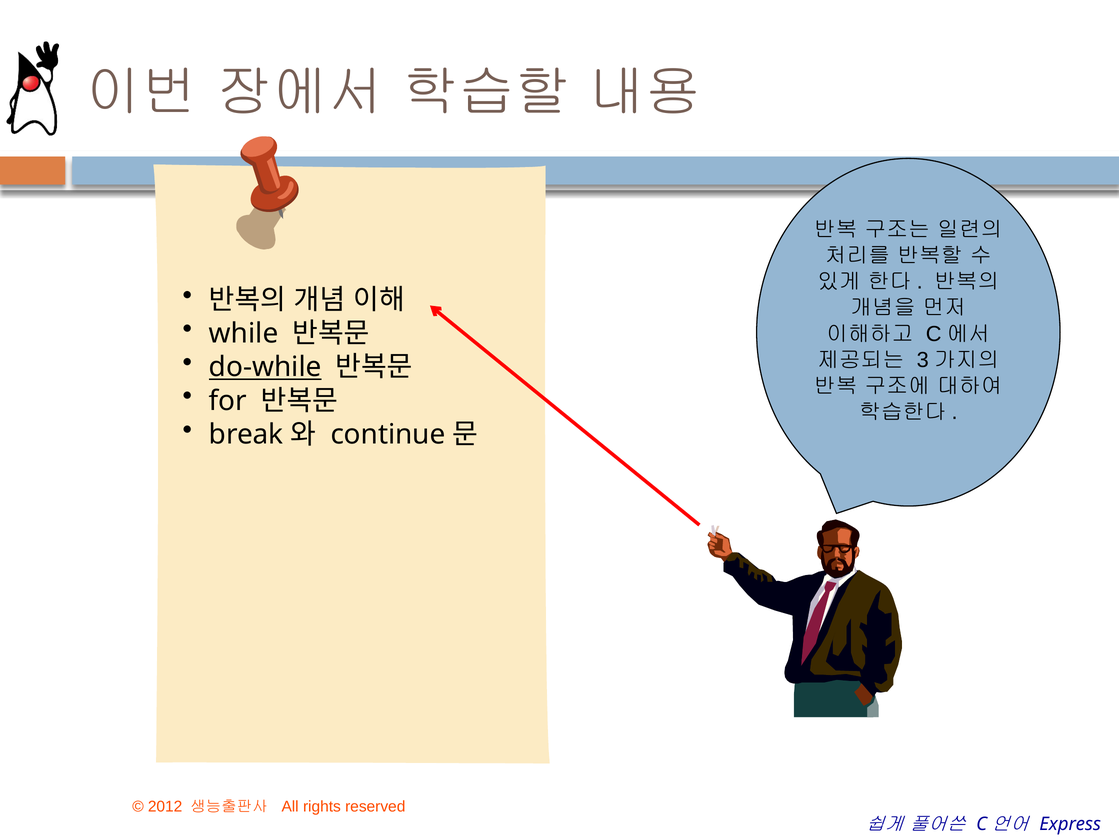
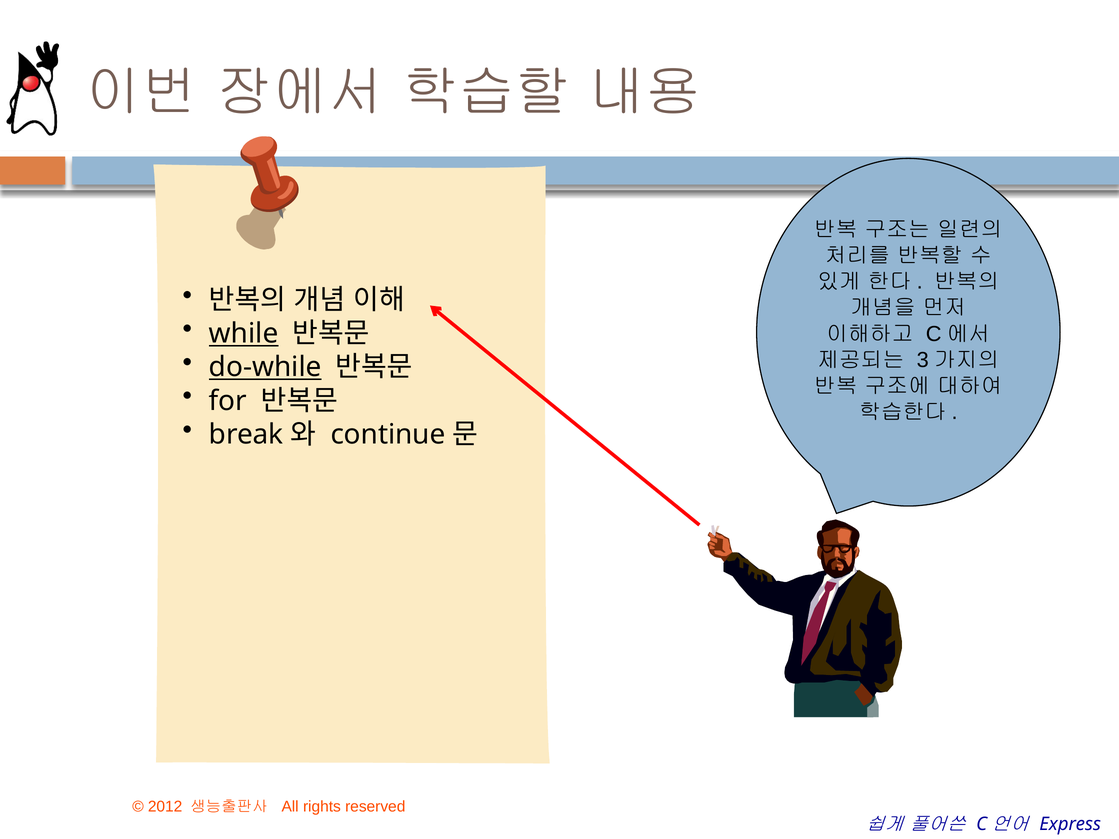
while underline: none -> present (244, 334)
